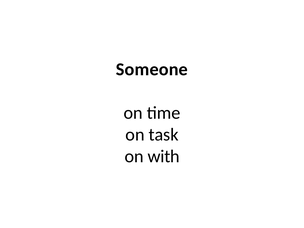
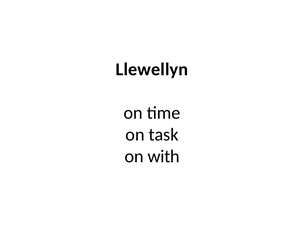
Someone: Someone -> Llewellyn (152, 69)
